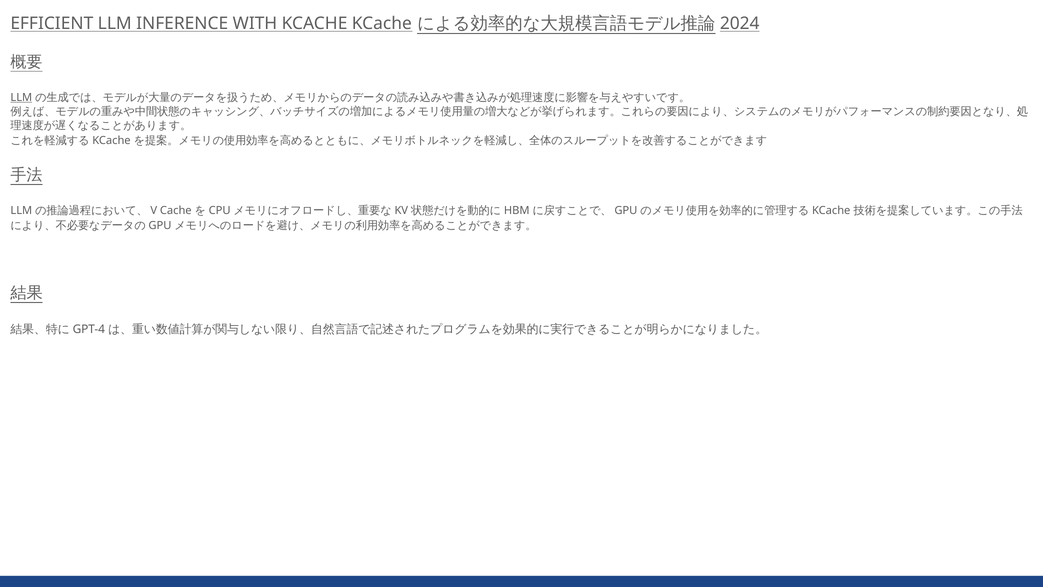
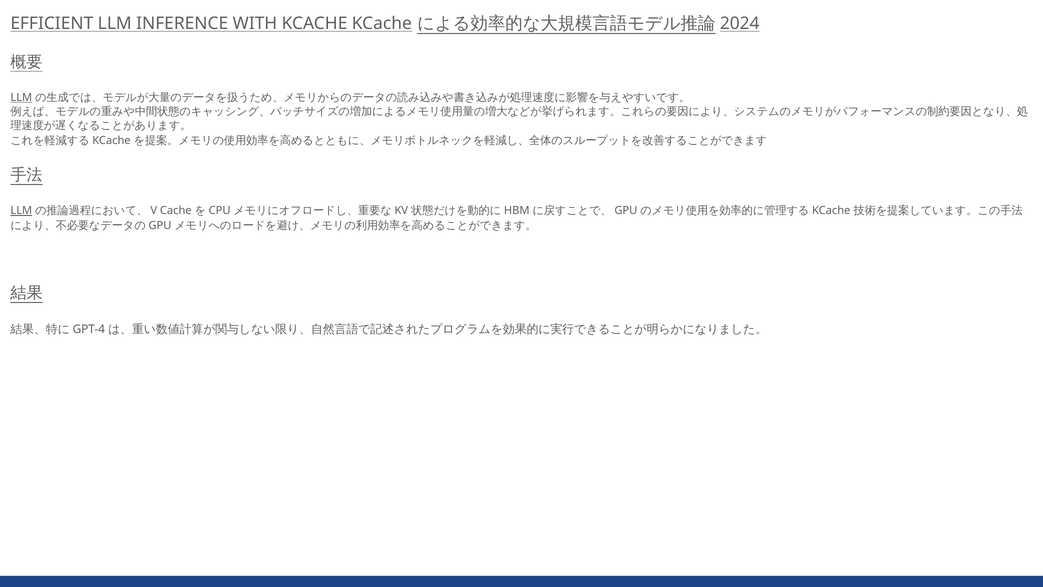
LLM underline: none -> present (21, 211)
